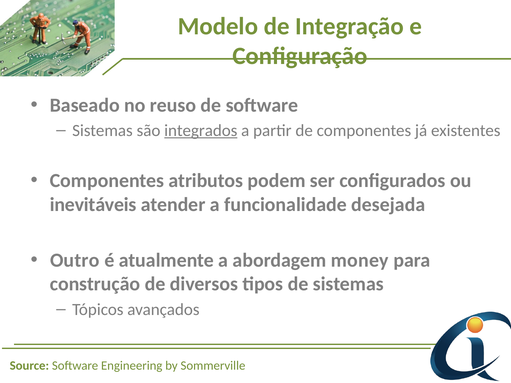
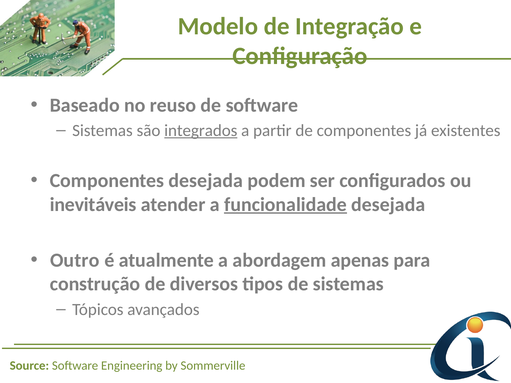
Componentes atributos: atributos -> desejada (206, 181)
funcionalidade underline: none -> present (285, 205)
money: money -> apenas (360, 260)
